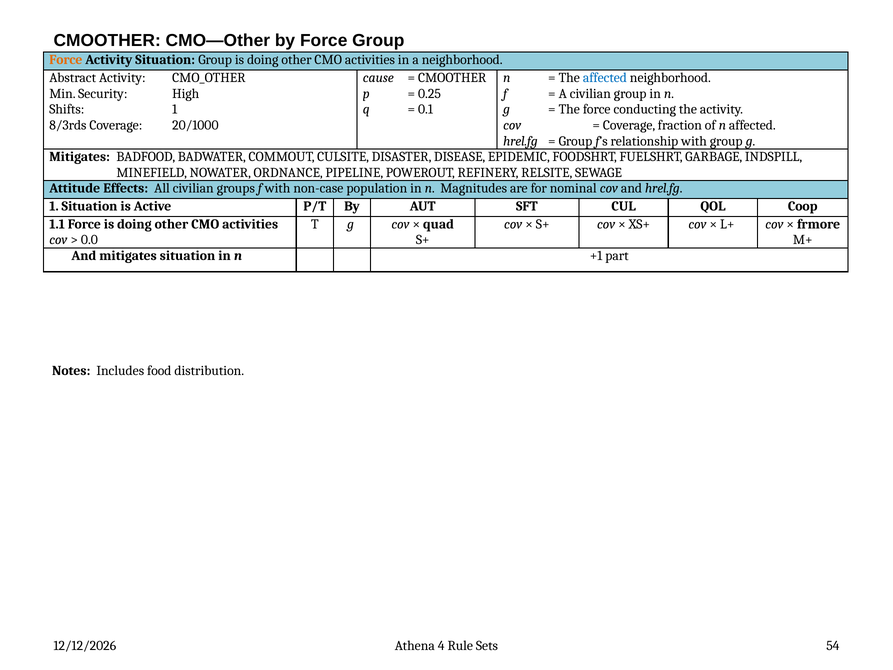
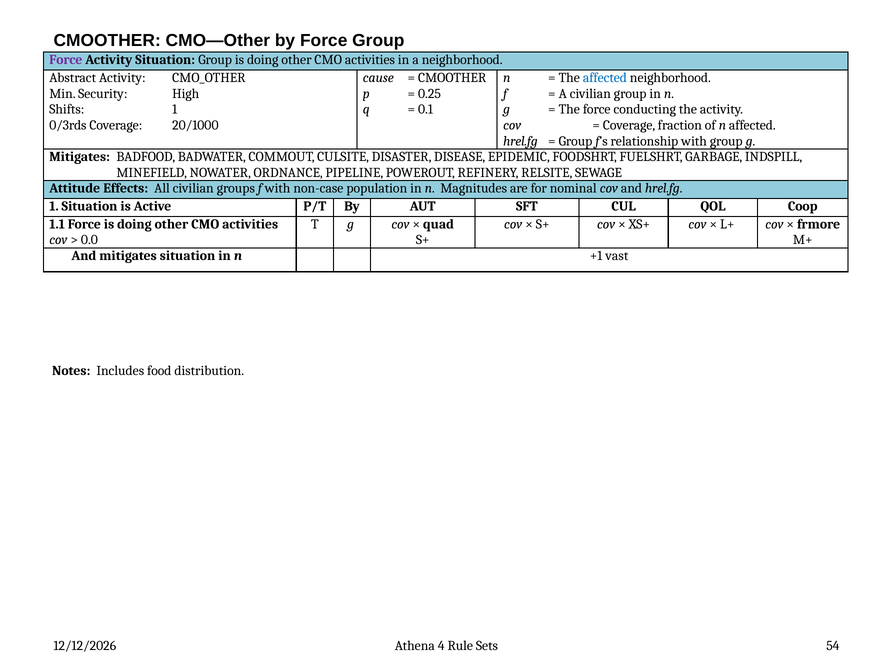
Force colour: orange -> purple (66, 60)
8/3rds: 8/3rds -> 0/3rds (68, 125)
part: part -> vast (617, 256)
